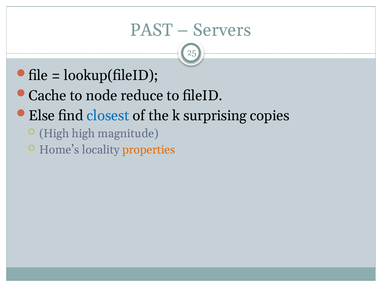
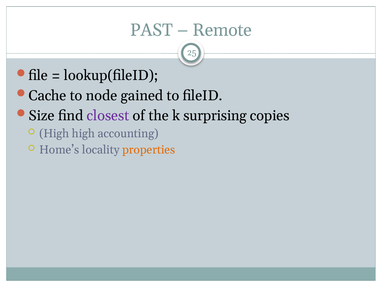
Servers: Servers -> Remote (222, 30)
reduce: reduce -> gained (142, 95)
Else: Else -> Size (42, 115)
closest colour: blue -> purple (108, 115)
magnitude: magnitude -> accounting (128, 133)
